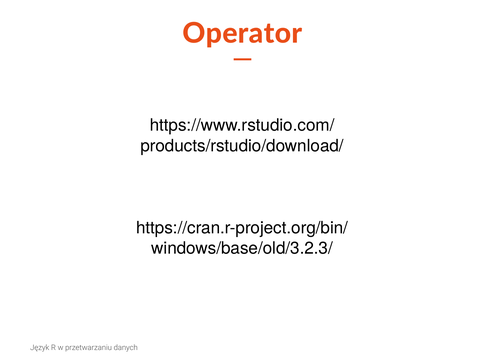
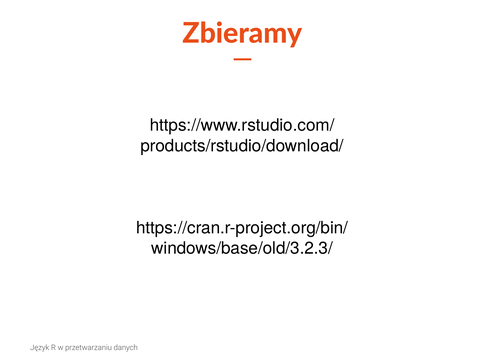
Operator: Operator -> Zbieramy (243, 33)
